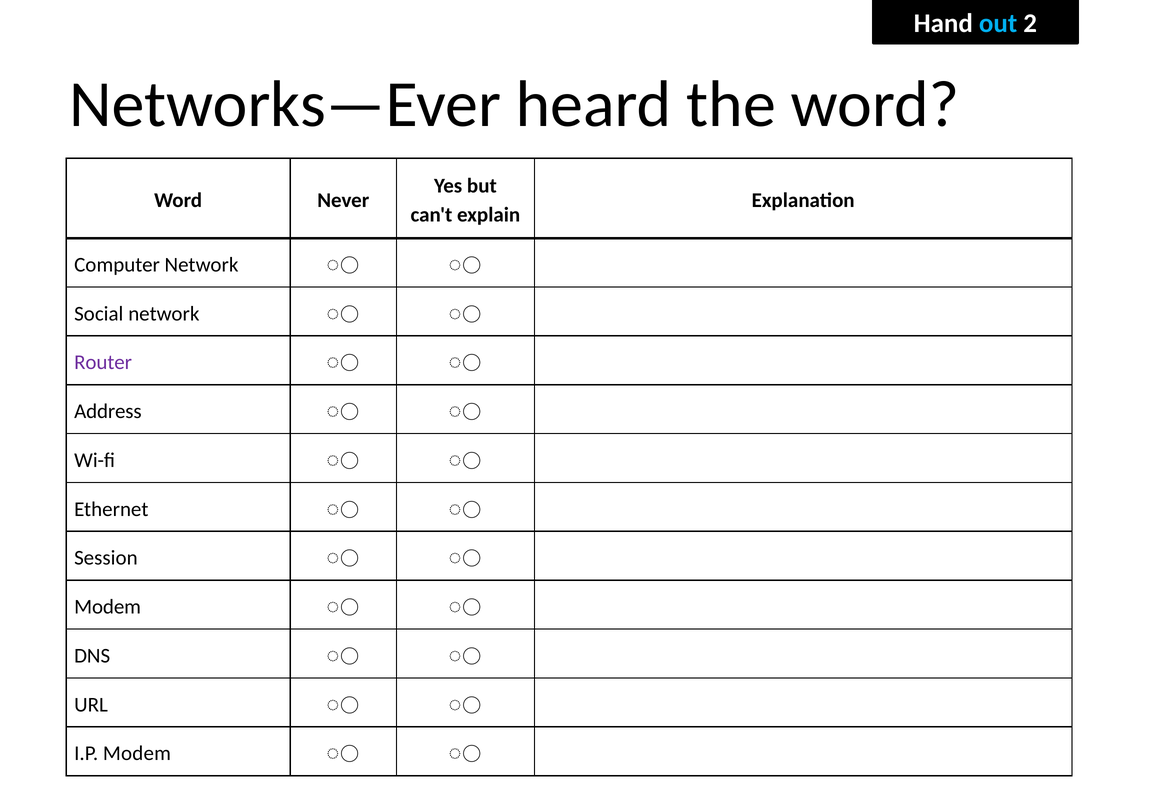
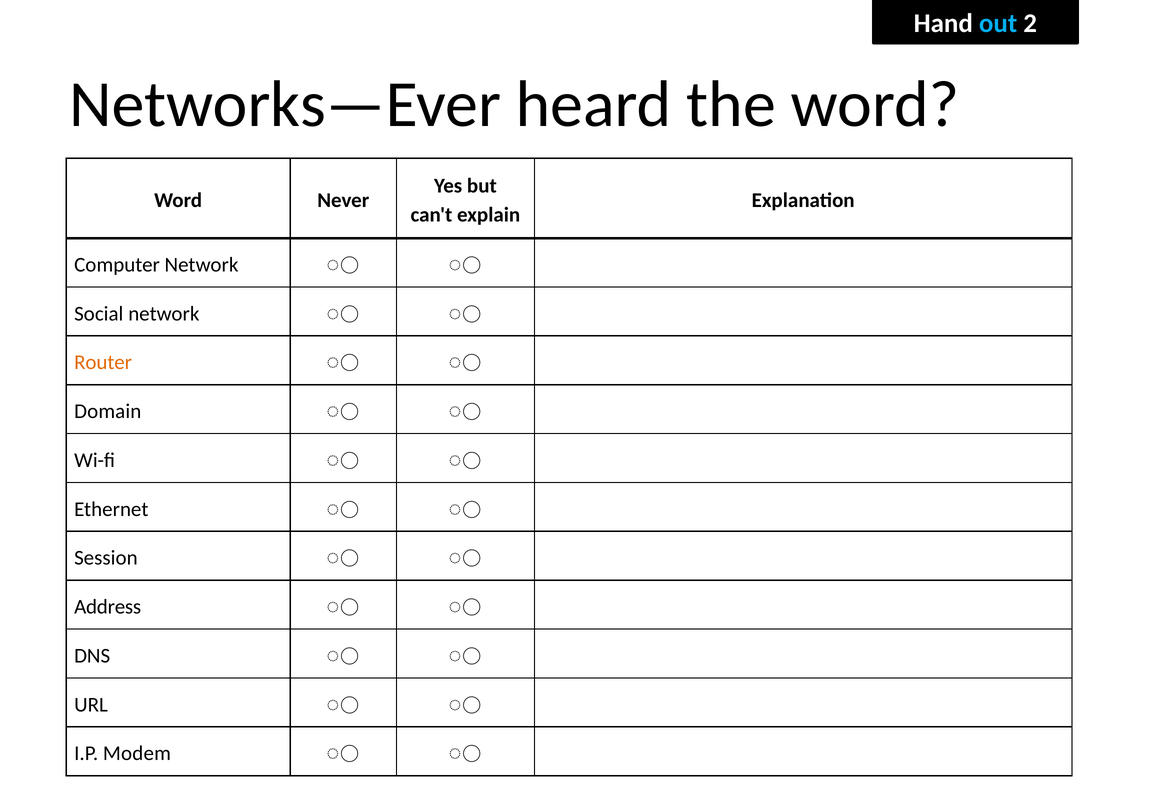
Router colour: purple -> orange (103, 363)
Address: Address -> Domain (108, 411)
Modem: Modem -> Address (108, 607)
